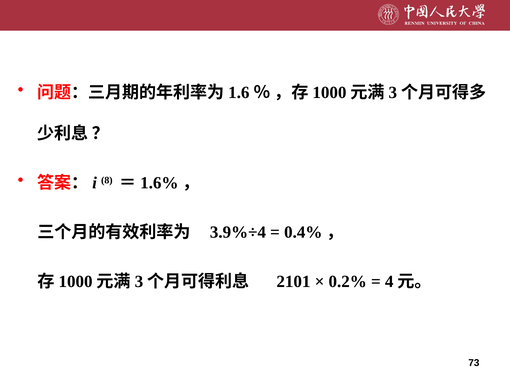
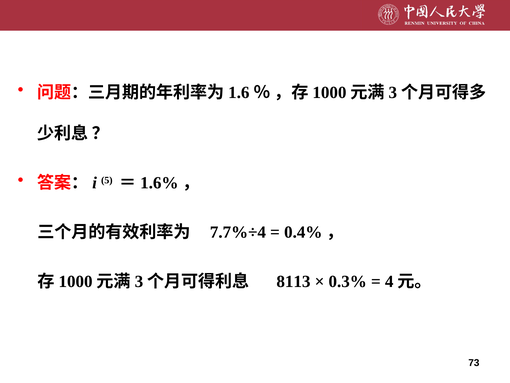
8: 8 -> 5 (107, 180)
3.9%÷4: 3.9%÷4 -> 7.7%÷4 (238, 232)
2101: 2101 -> 8113 (293, 281)
0.2%: 0.2% -> 0.3% (348, 281)
